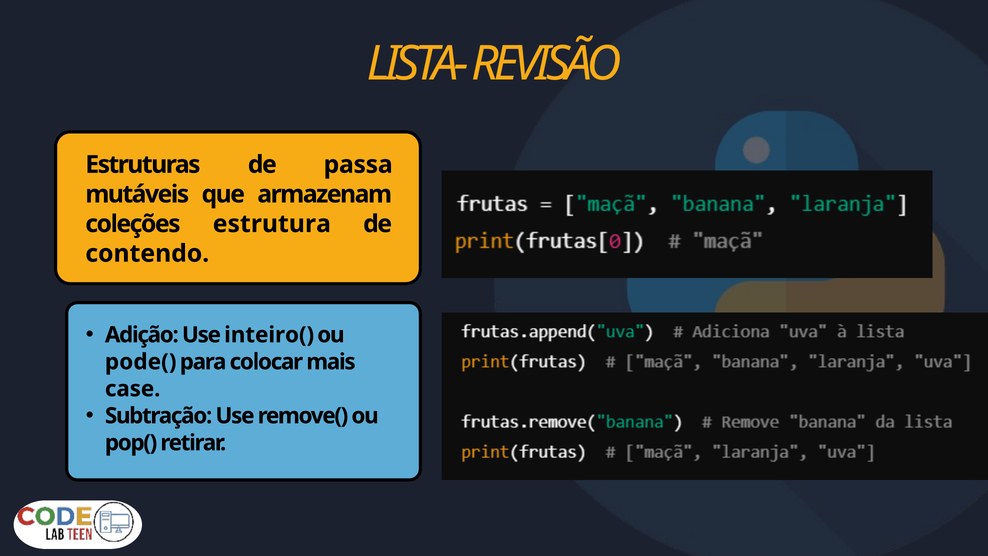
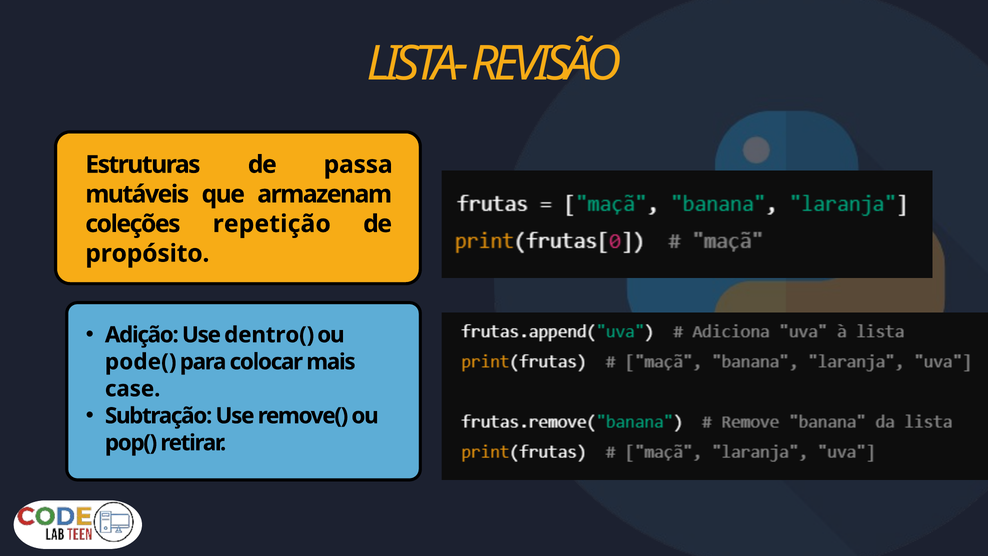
estrutura: estrutura -> repetição (272, 224)
contendo: contendo -> propósito (147, 253)
inteiro(: inteiro( -> dentro( (269, 335)
